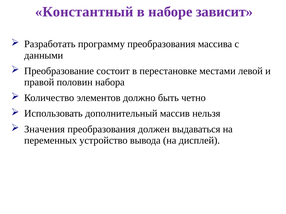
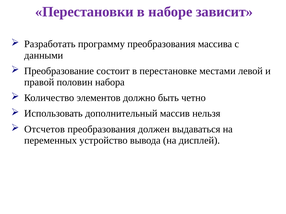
Константный: Константный -> Перестановки (84, 12)
Значения: Значения -> Отсчетов (45, 129)
